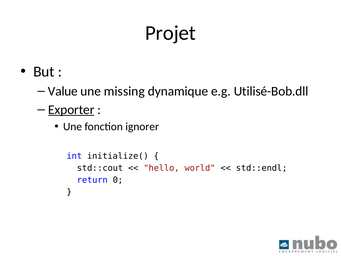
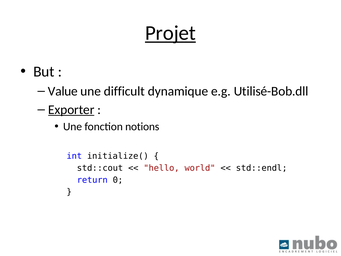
Projet underline: none -> present (170, 33)
missing: missing -> difficult (124, 91)
ignorer: ignorer -> notions (142, 127)
